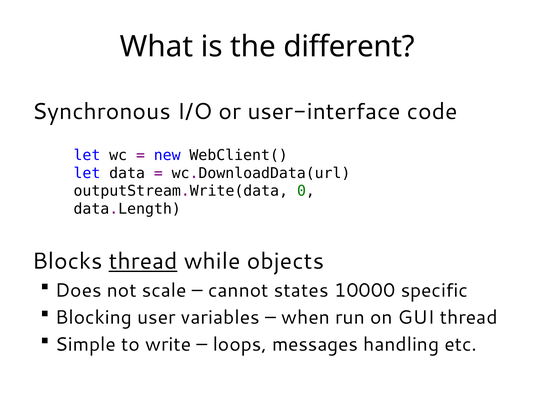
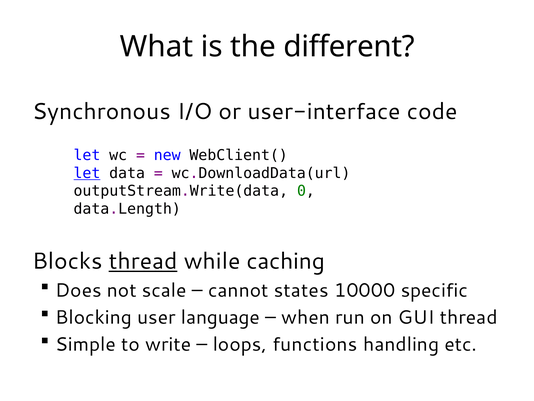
let underline: none -> present (87, 173)
objects: objects -> caching (286, 261)
variables: variables -> language (220, 317)
messages: messages -> functions (315, 344)
